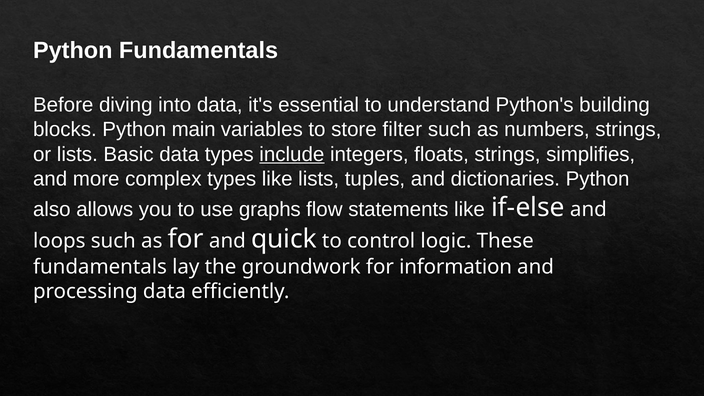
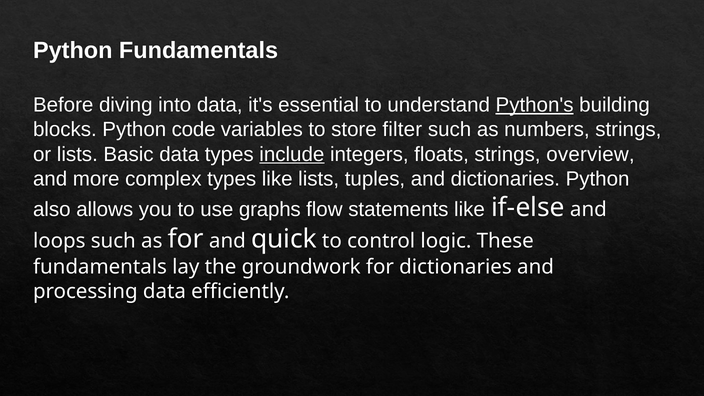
Python's underline: none -> present (535, 105)
main: main -> code (194, 130)
simplifies: simplifies -> overview (591, 154)
for information: information -> dictionaries (455, 267)
